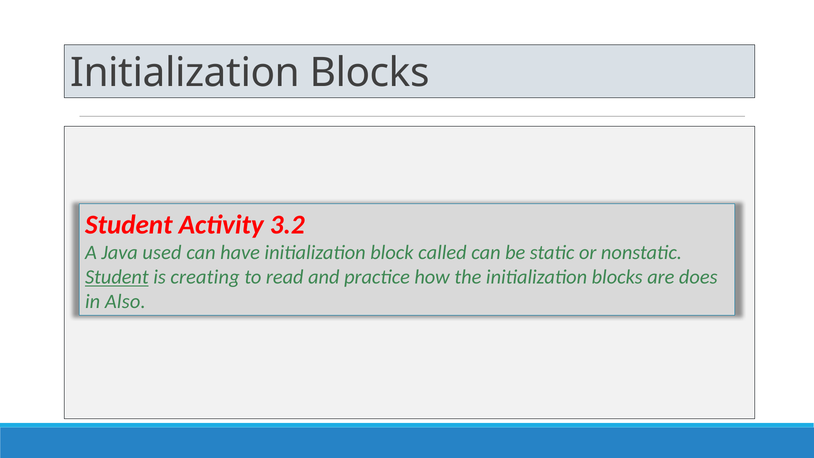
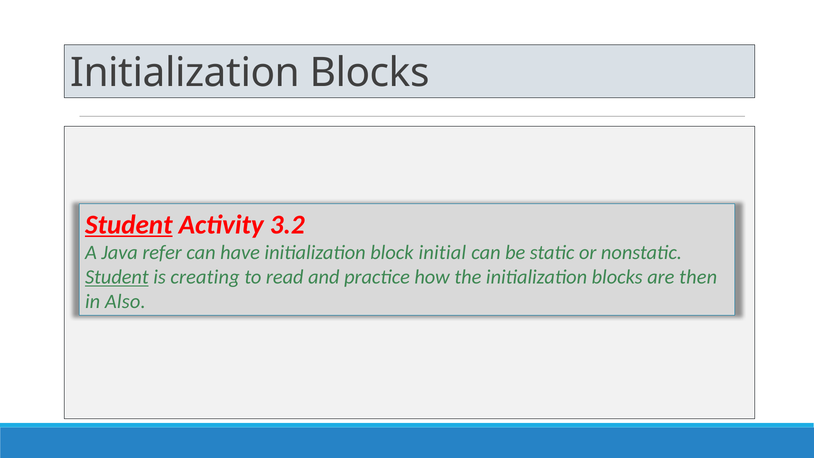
Student underline: none -> present (129, 225)
used: used -> refer (162, 253)
called: called -> initial (442, 253)
does: does -> then (698, 277)
